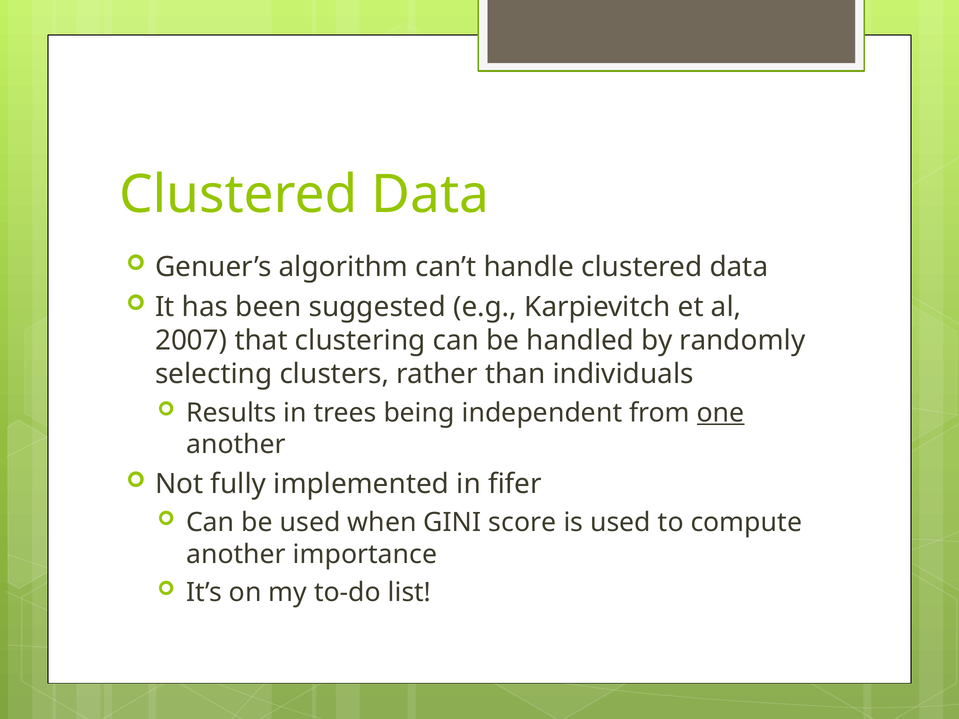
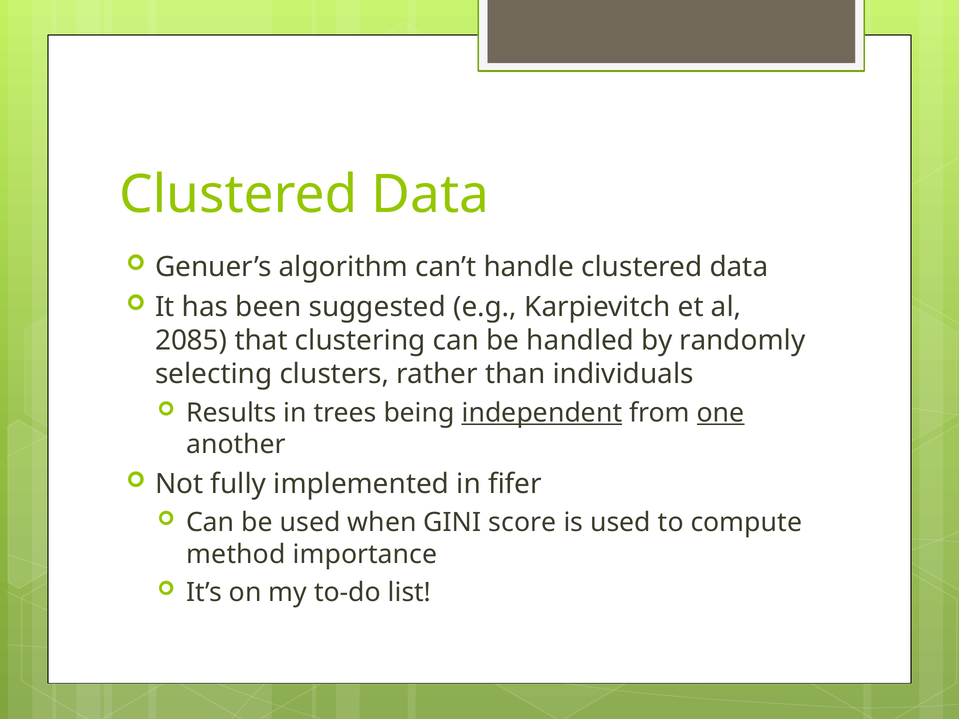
2007: 2007 -> 2085 (191, 341)
independent underline: none -> present (542, 413)
another: another -> method (236, 555)
